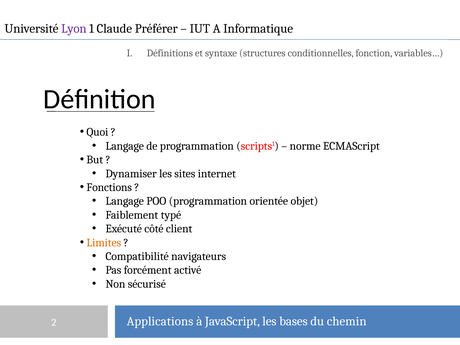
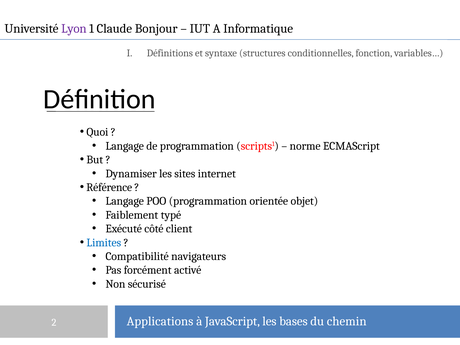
Préférer: Préférer -> Bonjour (156, 29)
Fonctions: Fonctions -> Référence (109, 187)
Limites colour: orange -> blue (104, 243)
